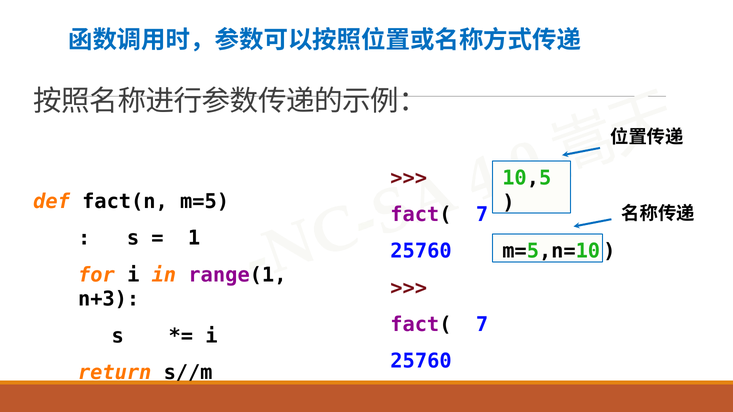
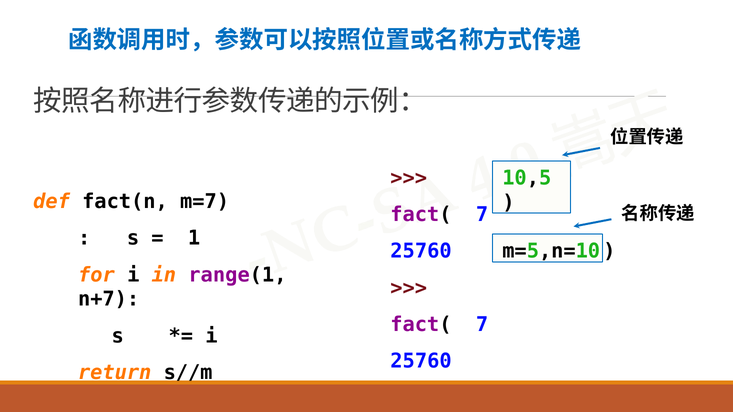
m=5: m=5 -> m=7 (205, 202)
n+3: n+3 -> n+7 (109, 299)
